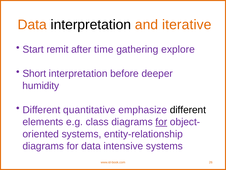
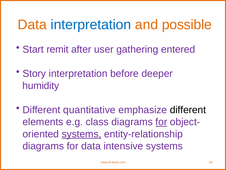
interpretation colour: black -> blue (91, 25)
iterative: iterative -> possible (187, 25)
time: time -> user (104, 49)
explore: explore -> entered (178, 49)
Short: Short -> Story (34, 73)
systems underline: none -> present (81, 134)
